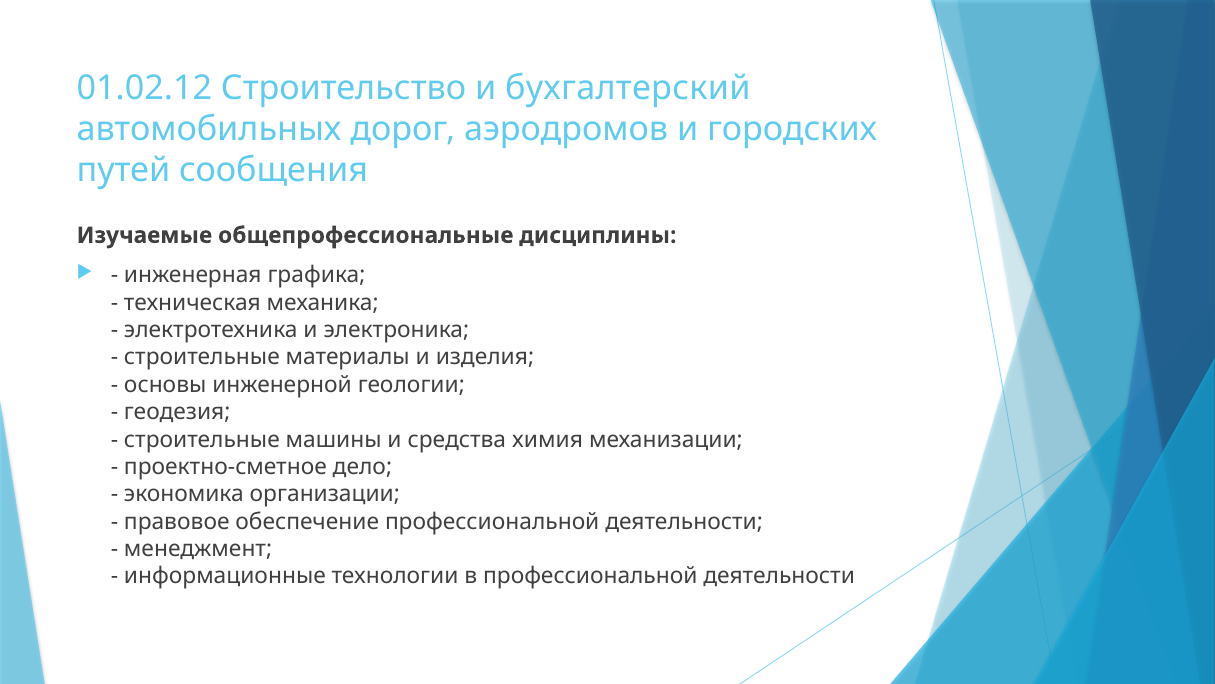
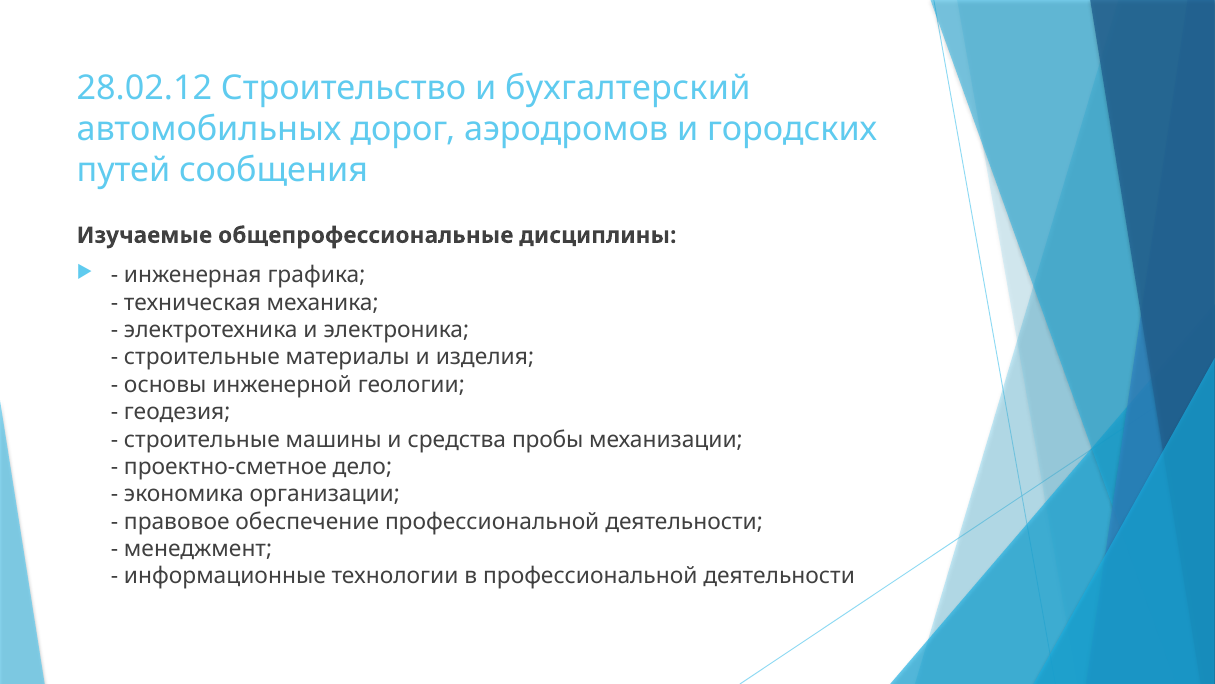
01.02.12: 01.02.12 -> 28.02.12 (144, 88)
химия: химия -> пробы (548, 439)
